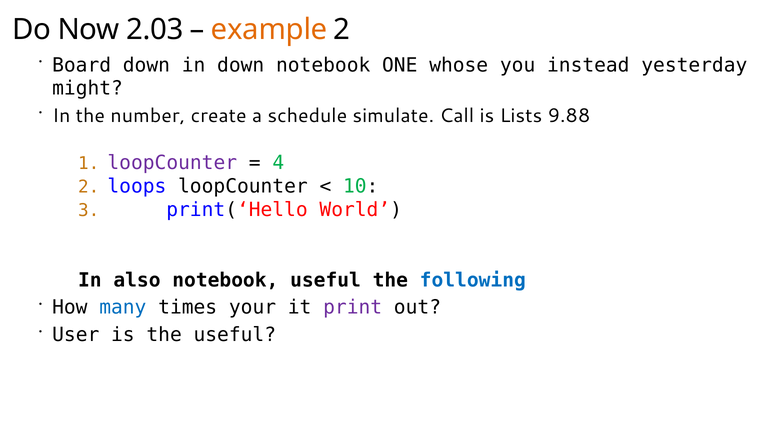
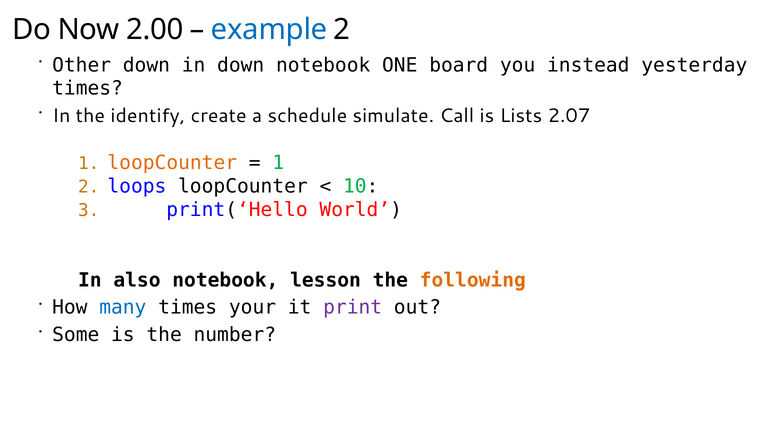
2.03: 2.03 -> 2.00 (155, 29)
example colour: orange -> blue (269, 29)
Board: Board -> Other (82, 65)
whose: whose -> board (459, 65)
might: might -> times (88, 89)
number: number -> identify (148, 116)
9.88: 9.88 -> 2.07 (569, 116)
loopCounter colour: purple -> orange (172, 163)
4: 4 -> 1 (278, 163)
notebook useful: useful -> lesson (326, 280)
following colour: blue -> orange (473, 280)
User: User -> Some (76, 335)
the useful: useful -> number (235, 335)
